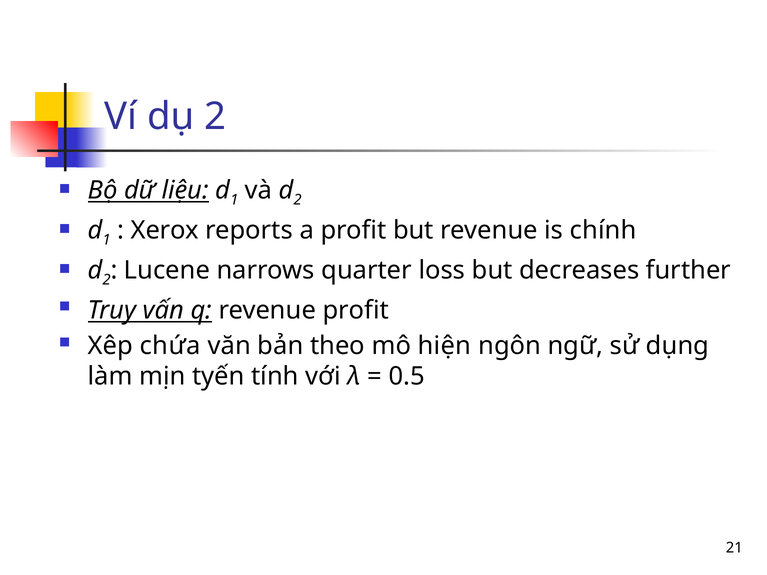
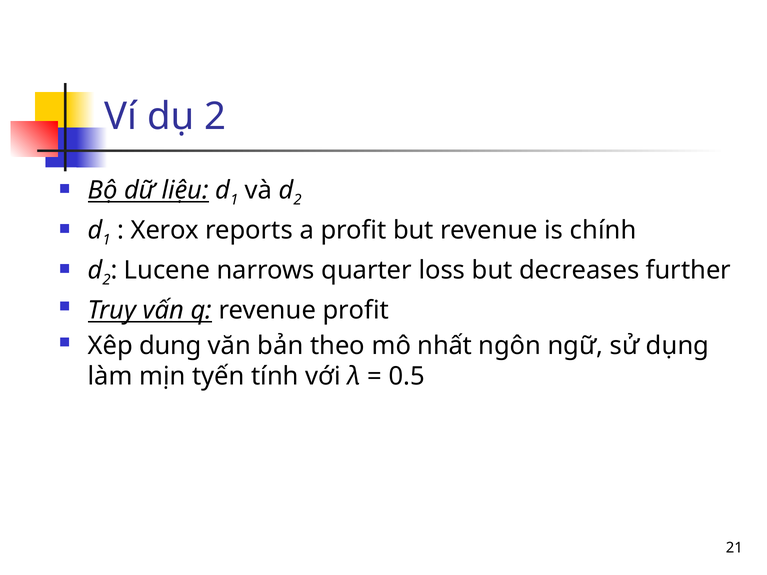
chứa: chứa -> dung (170, 346)
hiện: hiện -> nhất (445, 346)
